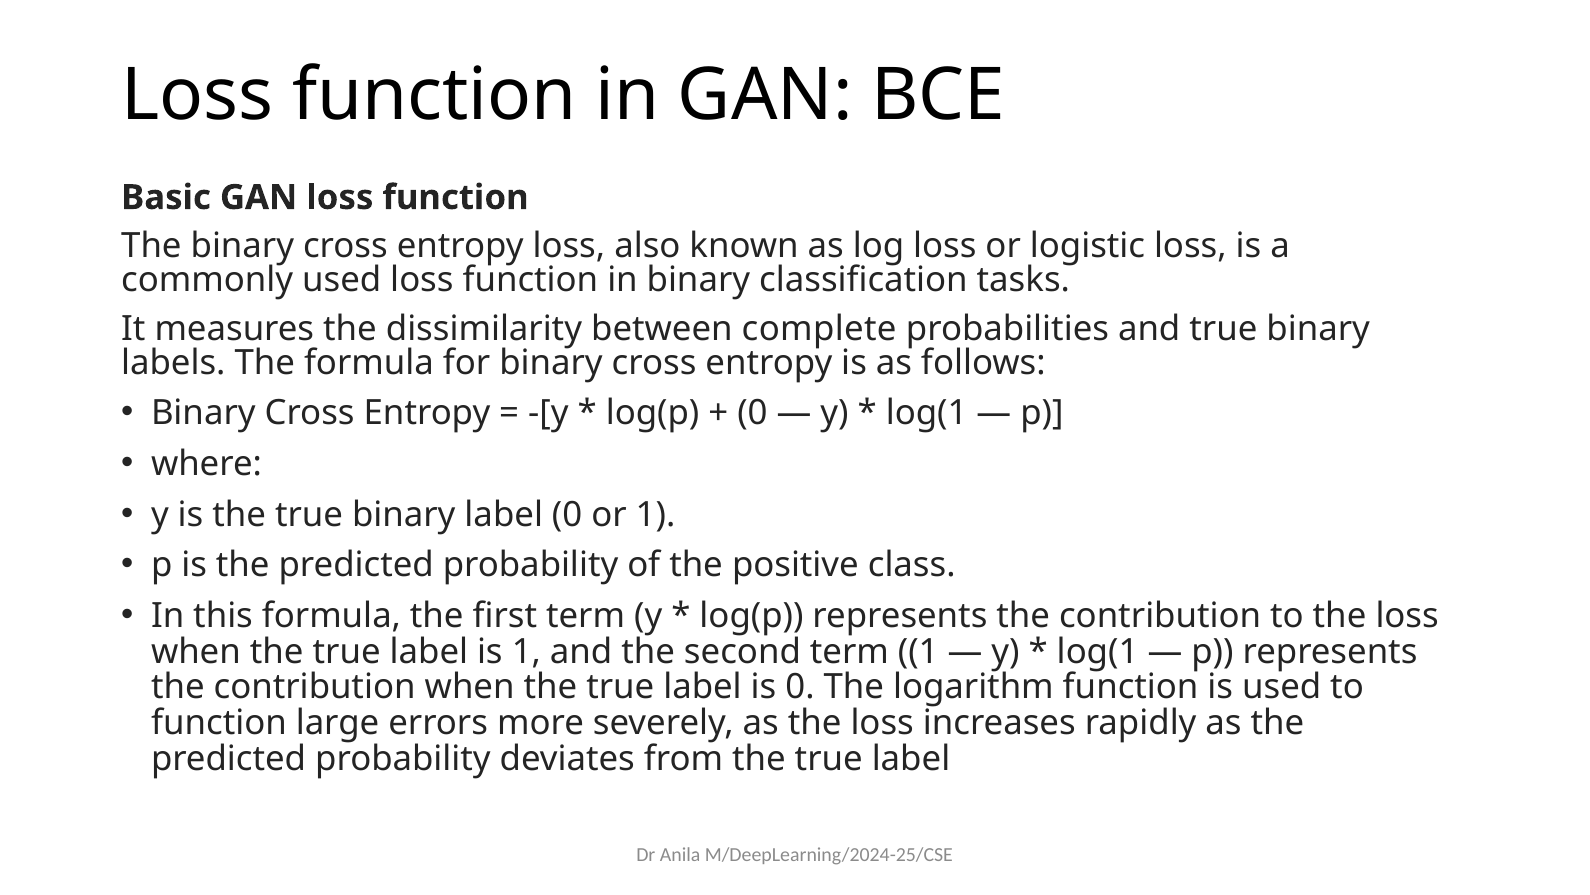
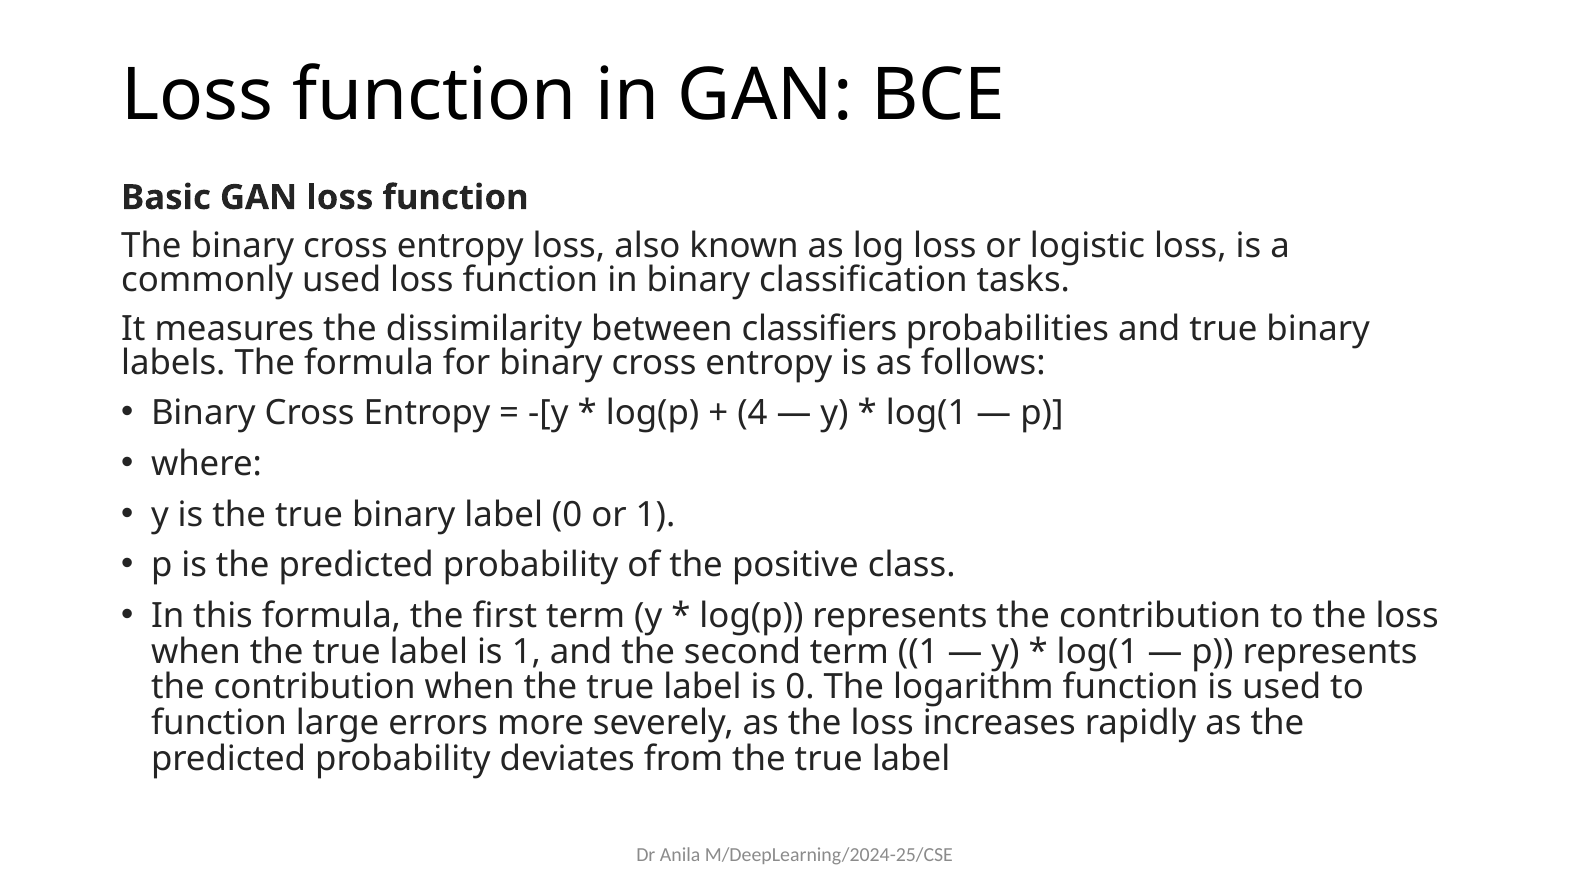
complete: complete -> classifiers (819, 329)
0: 0 -> 4 (752, 413)
